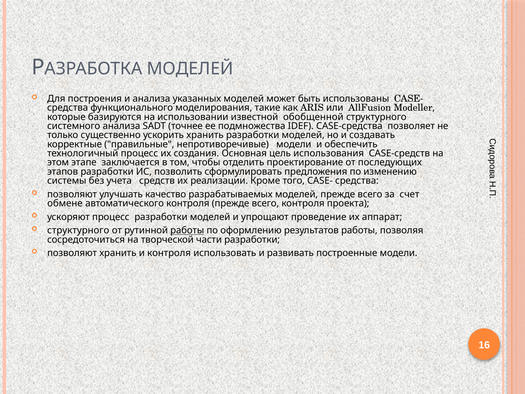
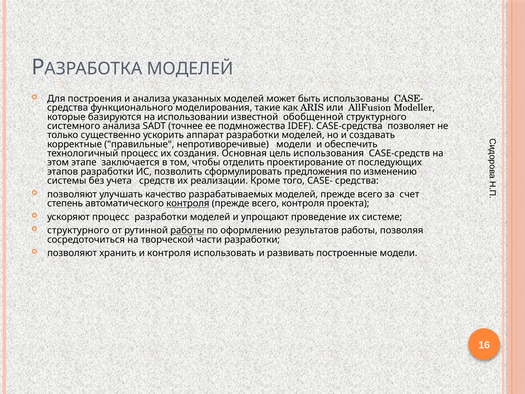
ускорить хранить: хранить -> аппарат (205, 135)
обмене: обмене -> степень (65, 203)
контроля underline: none -> present (188, 203)
аппарат: аппарат -> системе (382, 217)
